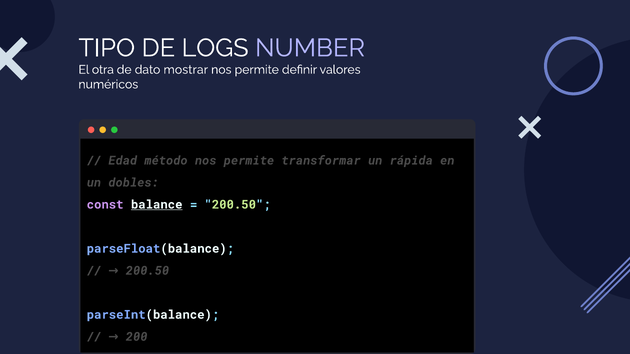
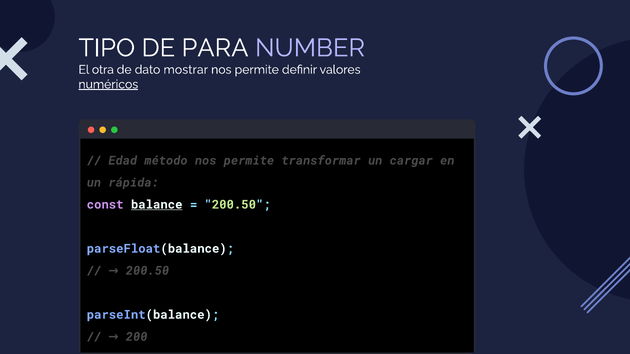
LOGS: LOGS -> PARA (215, 48)
numéricos underline: none -> present (108, 84)
rápida: rápida -> cargar (411, 161)
dobles: dobles -> rápida (134, 183)
